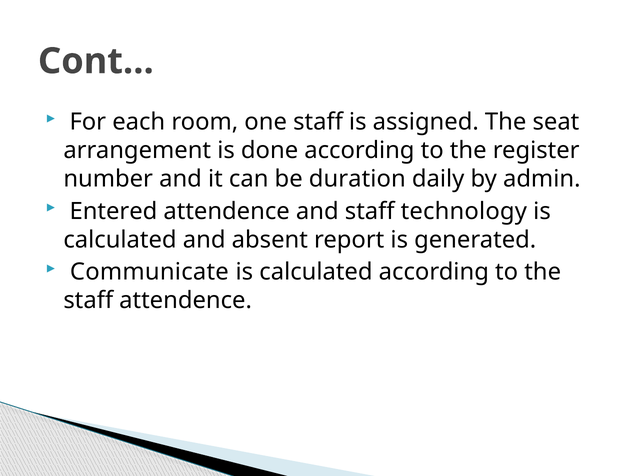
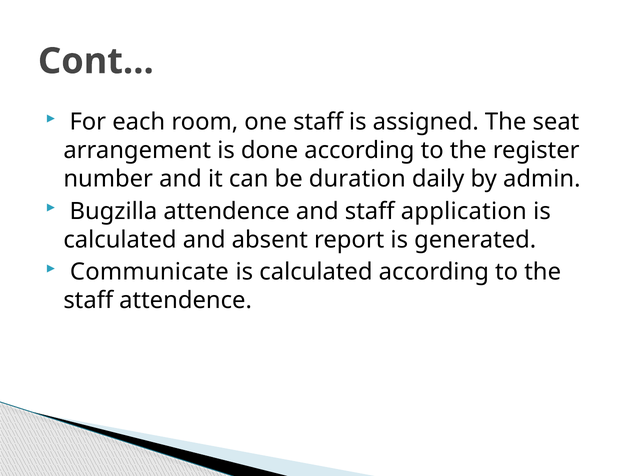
Entered: Entered -> Bugzilla (113, 211)
technology: technology -> application (464, 211)
